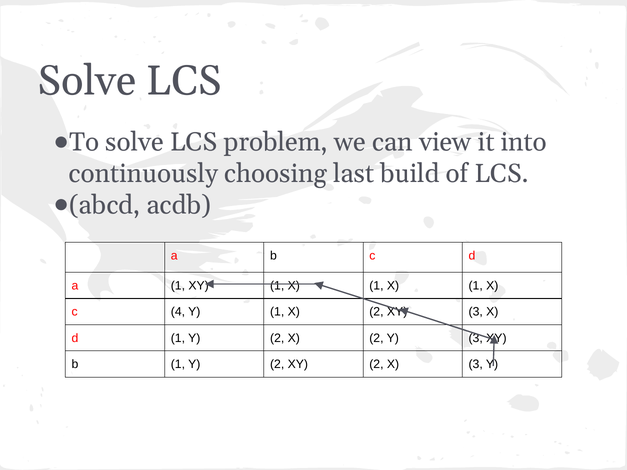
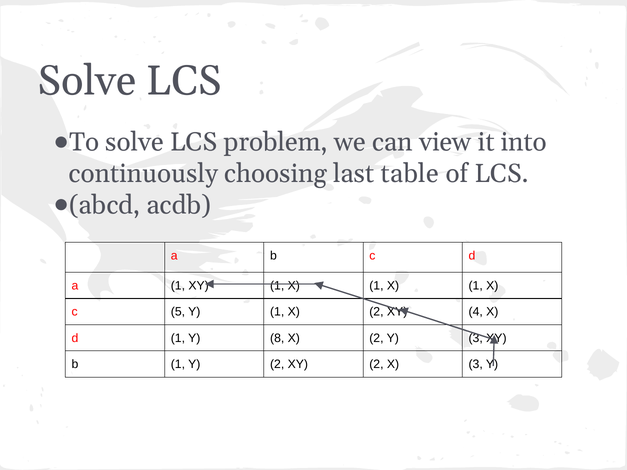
build: build -> table (410, 174)
4: 4 -> 5 (178, 312)
3: 3 -> 4 (476, 312)
d 1 Y 2: 2 -> 8 (277, 338)
